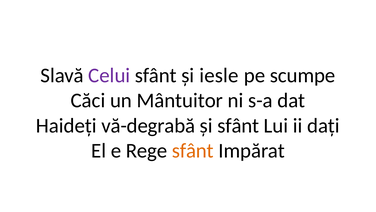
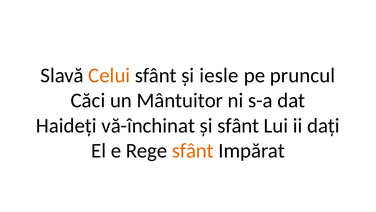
Celui colour: purple -> orange (109, 75)
scumpe: scumpe -> pruncul (302, 75)
vă-degrabă: vă-degrabă -> vă-închinat (148, 125)
